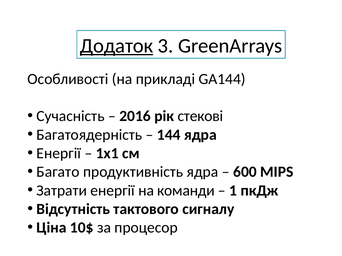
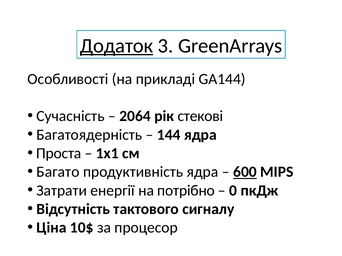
2016: 2016 -> 2064 (135, 116)
Енергії: Енергії -> Проста (59, 154)
600 underline: none -> present (245, 172)
команди: команди -> потрібно (186, 191)
1: 1 -> 0 (233, 191)
